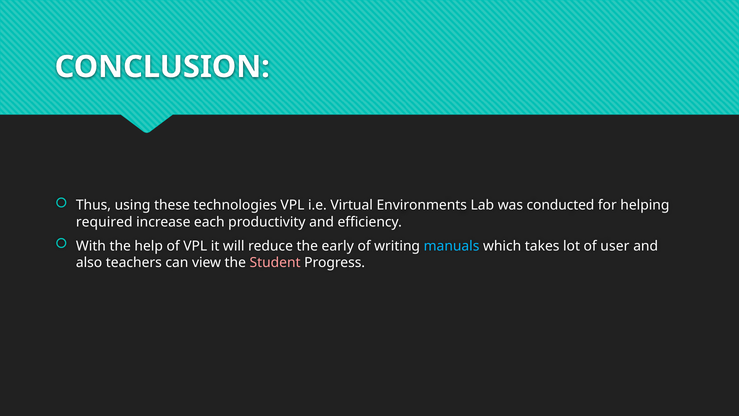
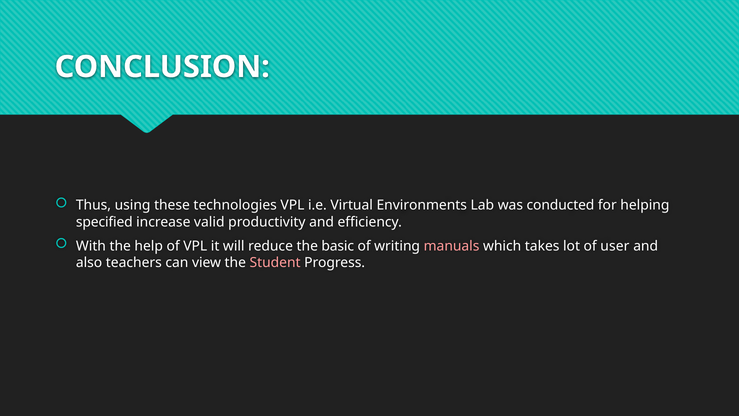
required: required -> specified (104, 222)
each: each -> valid (209, 222)
early: early -> basic (338, 246)
manuals colour: light blue -> pink (452, 246)
